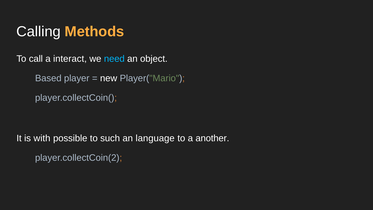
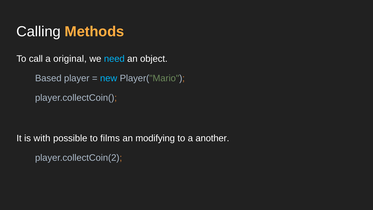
interact: interact -> original (70, 59)
new colour: white -> light blue (109, 78)
such: such -> films (110, 138)
language: language -> modifying (155, 138)
